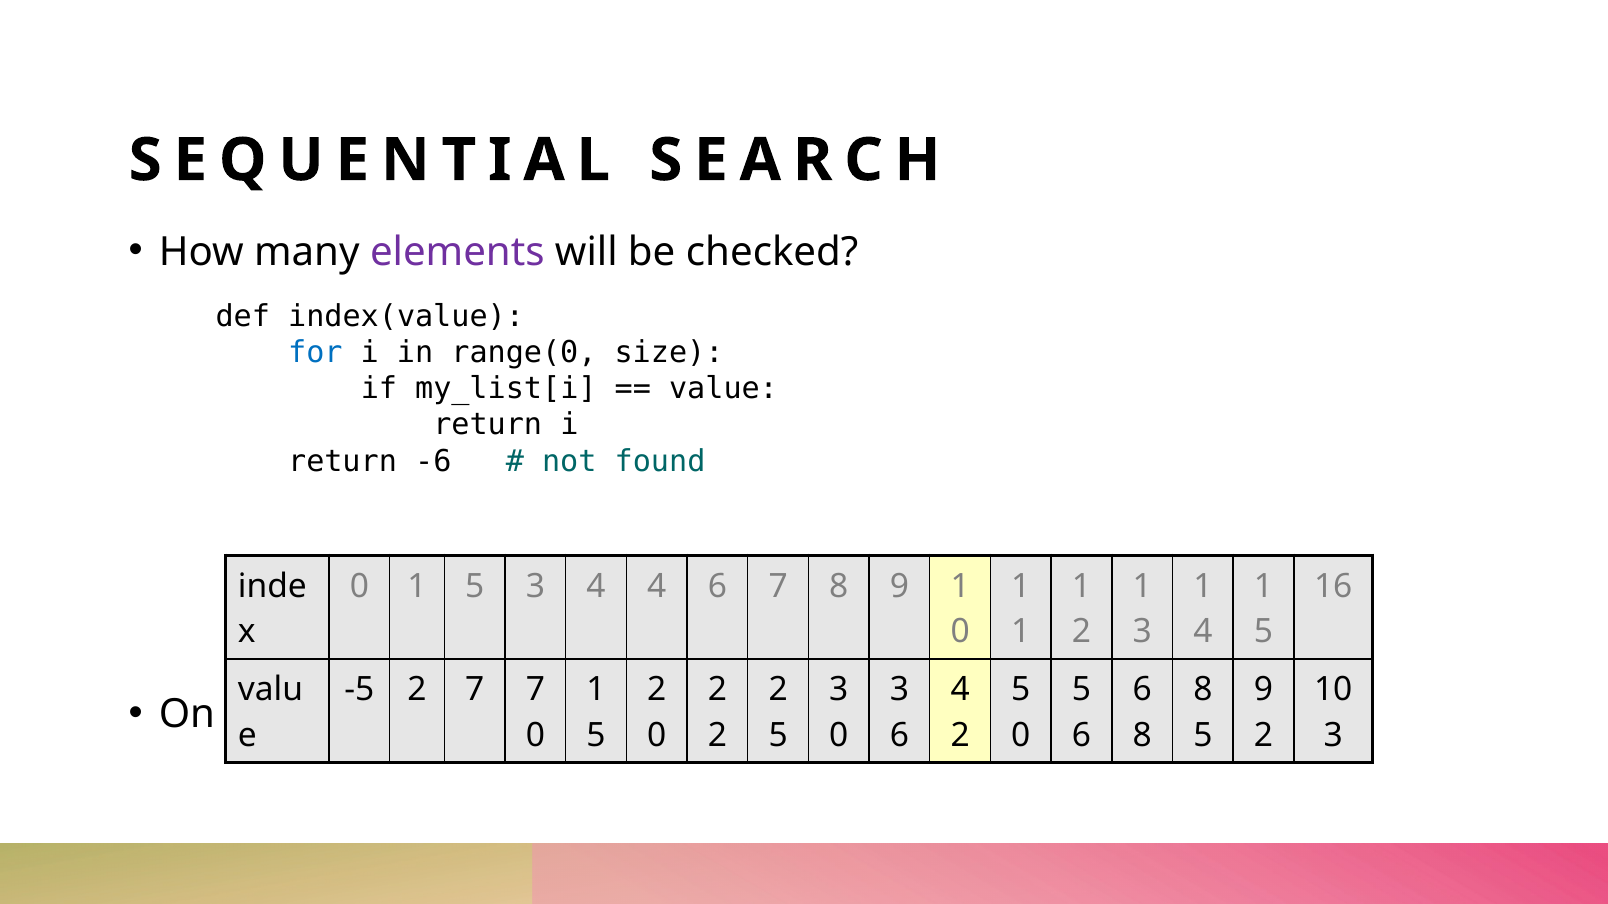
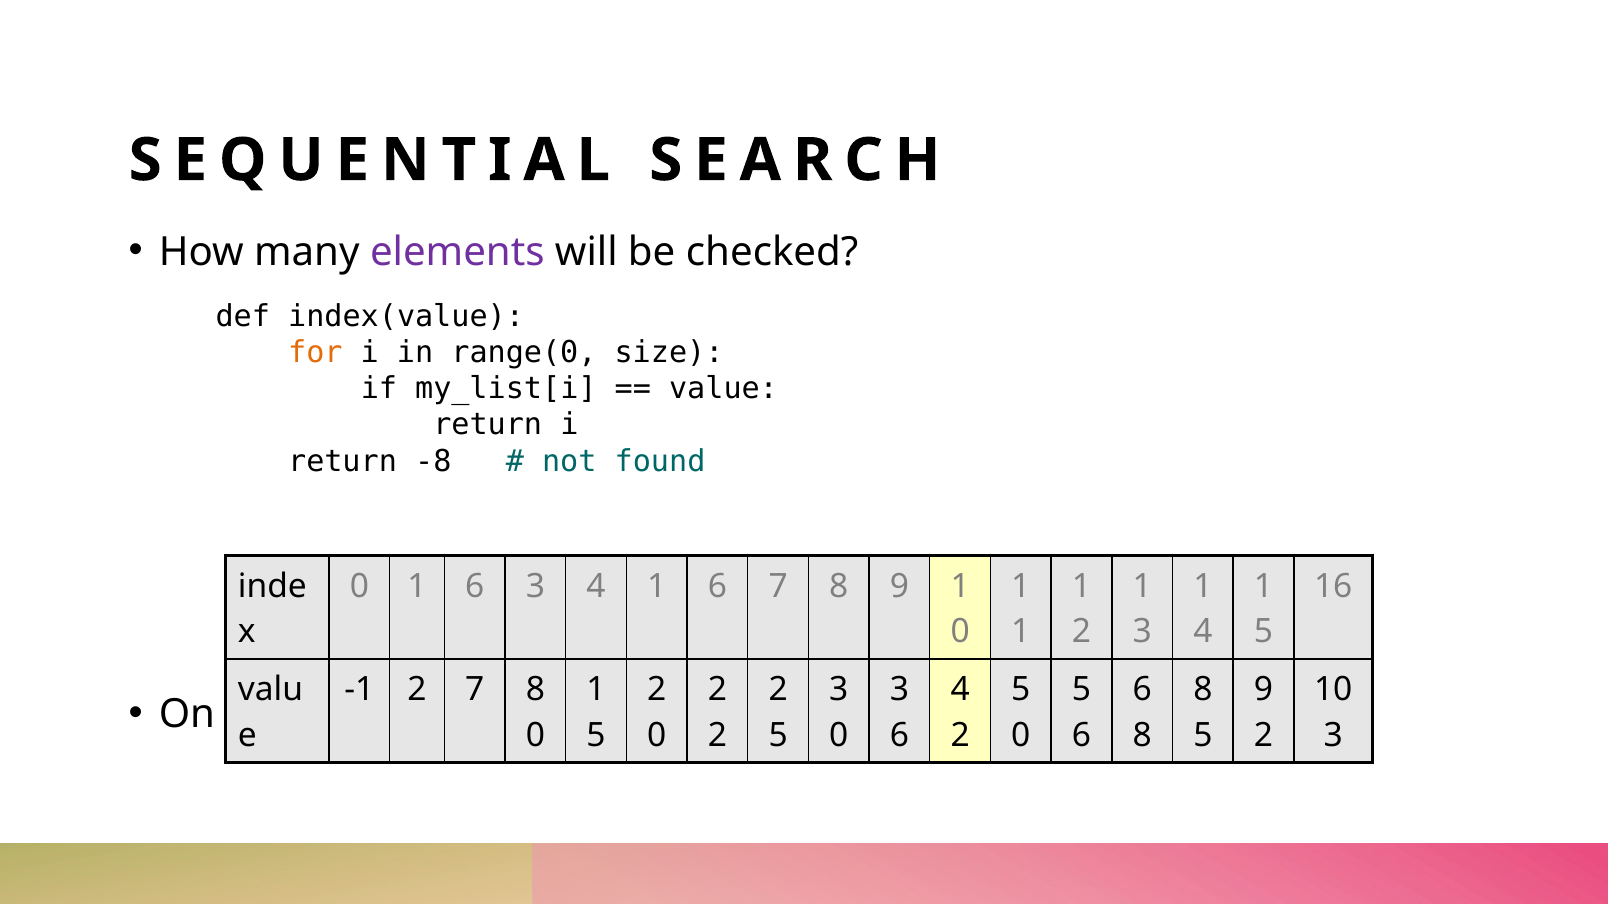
for colour: blue -> orange (315, 353)
-6: -6 -> -8 (433, 461)
5: 5 -> 6 (475, 586)
3 4 4: 4 -> 1 (657, 586)
-5: -5 -> -1 (359, 690)
2 7 7: 7 -> 8 (535, 690)
